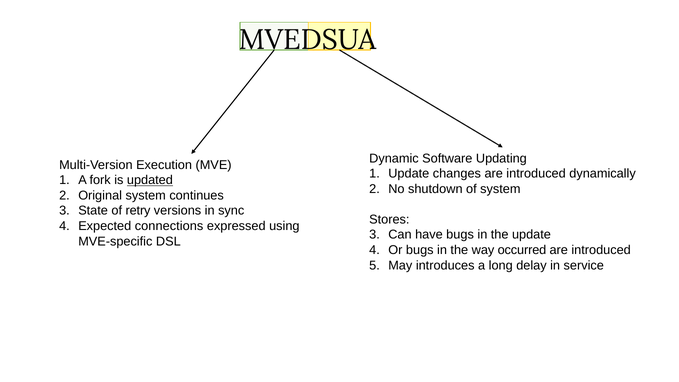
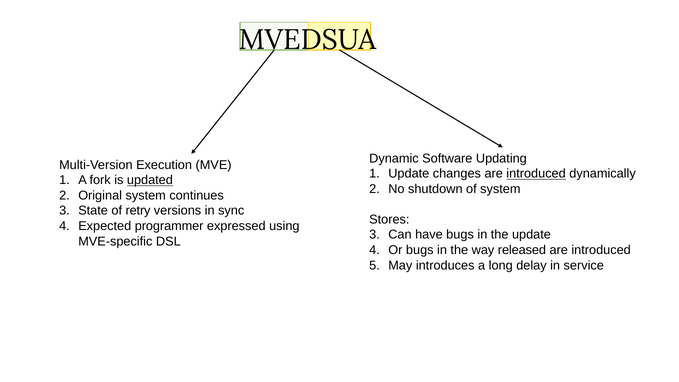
introduced underline: none -> present (536, 174)
connections: connections -> programmer (169, 226)
occurred: occurred -> released (522, 250)
